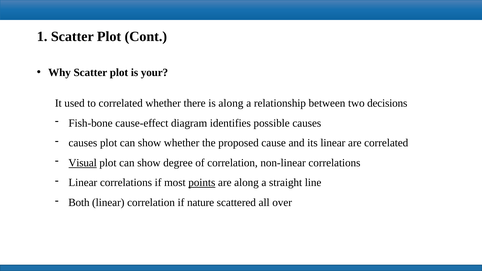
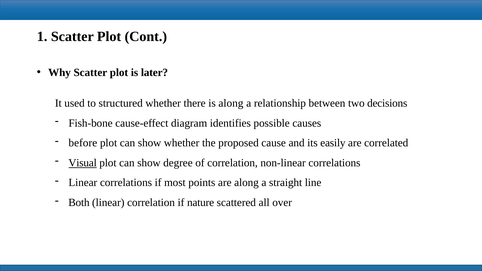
your: your -> later (154, 73)
to correlated: correlated -> structured (121, 103)
causes: causes -> before (83, 143)
its linear: linear -> easily (333, 143)
points underline: present -> none (202, 183)
